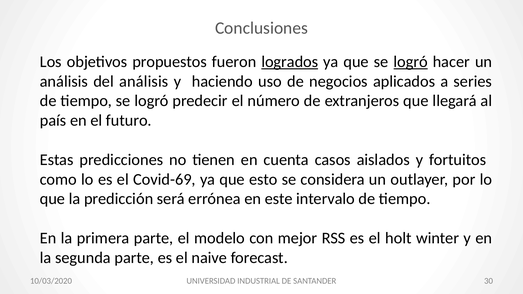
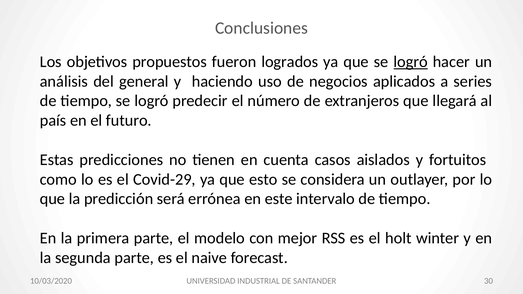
logrados underline: present -> none (290, 62)
del análisis: análisis -> general (144, 81)
Covid-69: Covid-69 -> Covid-29 (164, 179)
